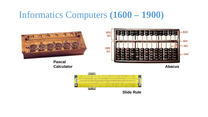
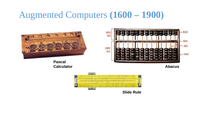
Informatics: Informatics -> Augmented (41, 15)
